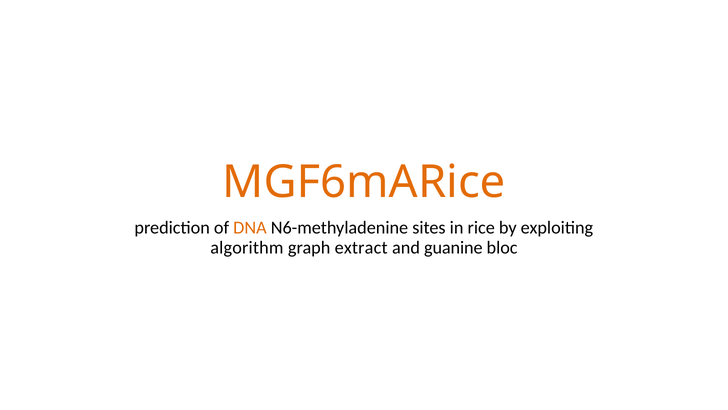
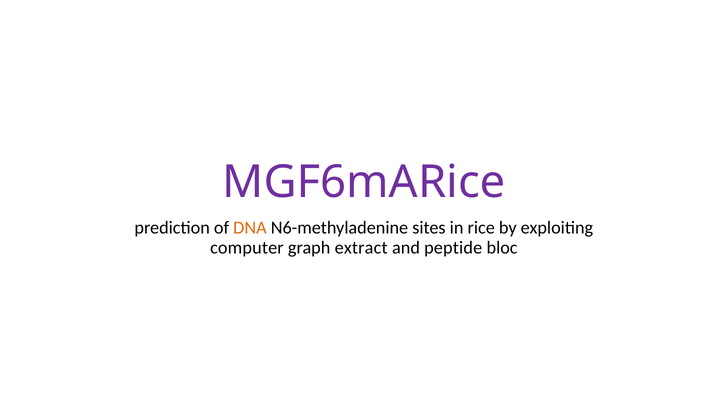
MGF6mARice colour: orange -> purple (364, 182)
algorithm: algorithm -> computer (247, 247)
guanine: guanine -> peptide (453, 247)
